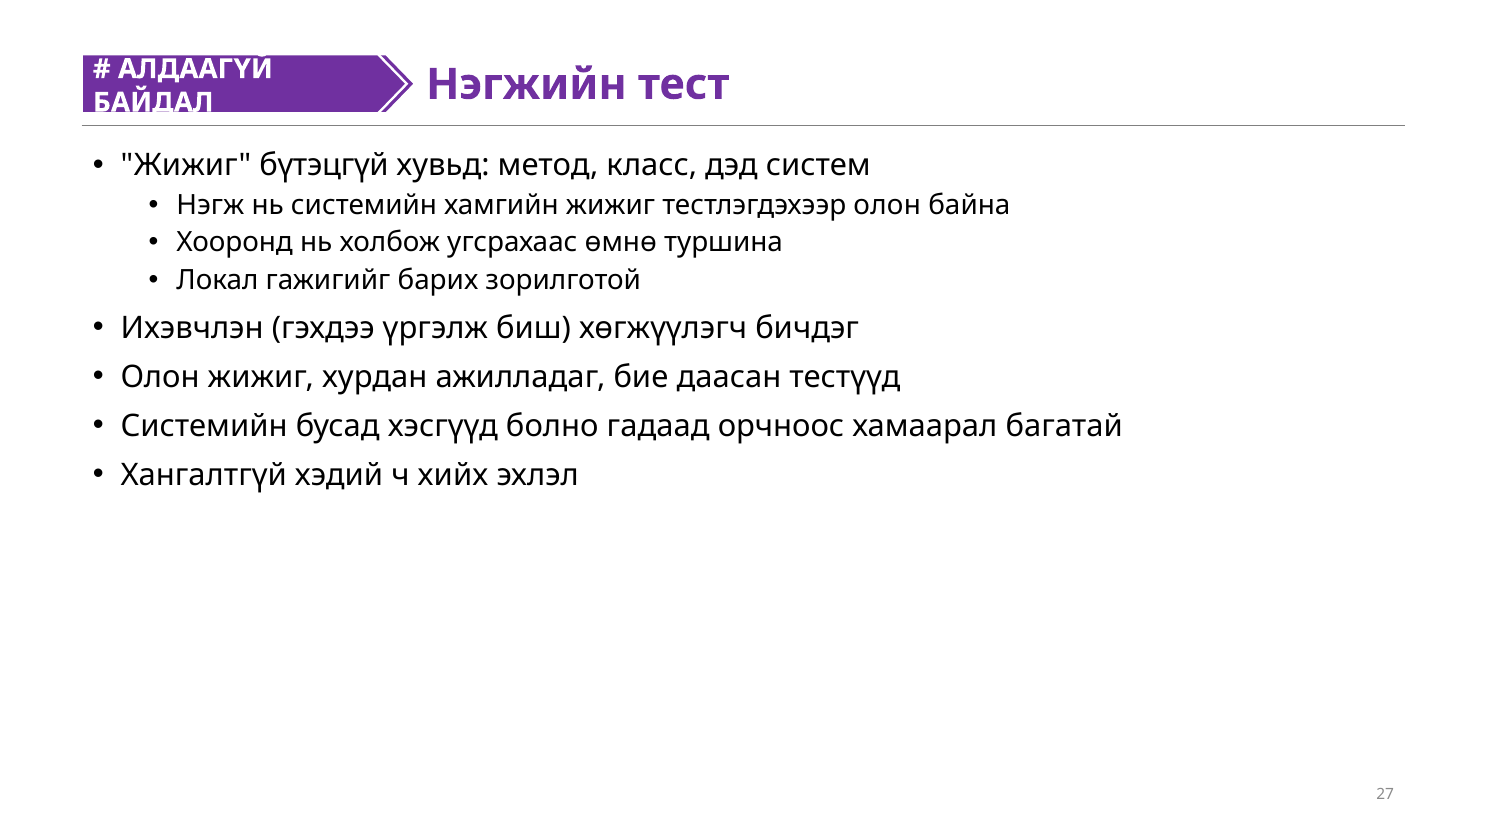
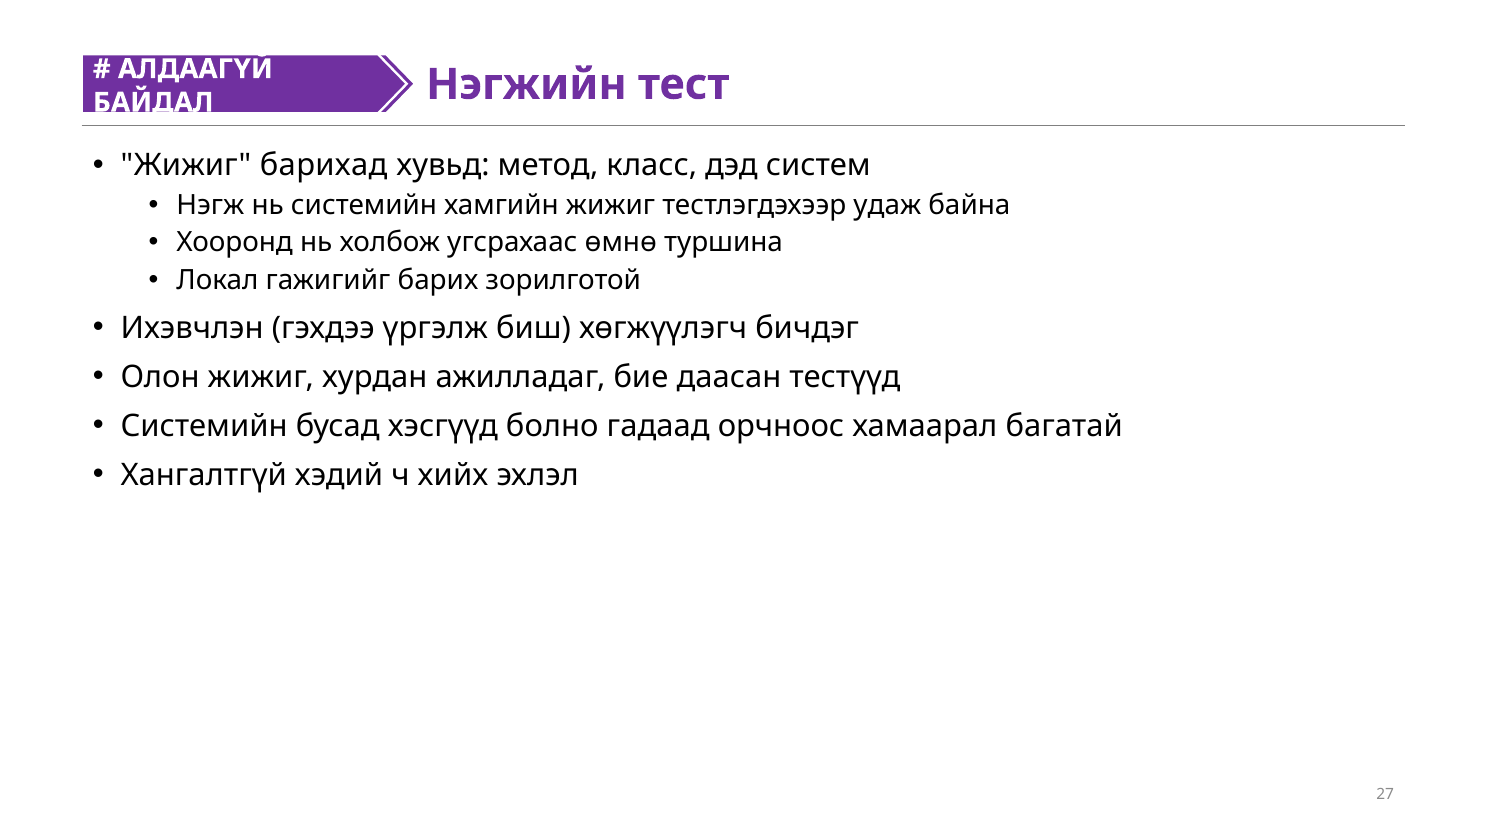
бүтэцгүй: бүтэцгүй -> барихад (324, 165)
тестлэгдэхээр олон: олон -> удаж (887, 205)
